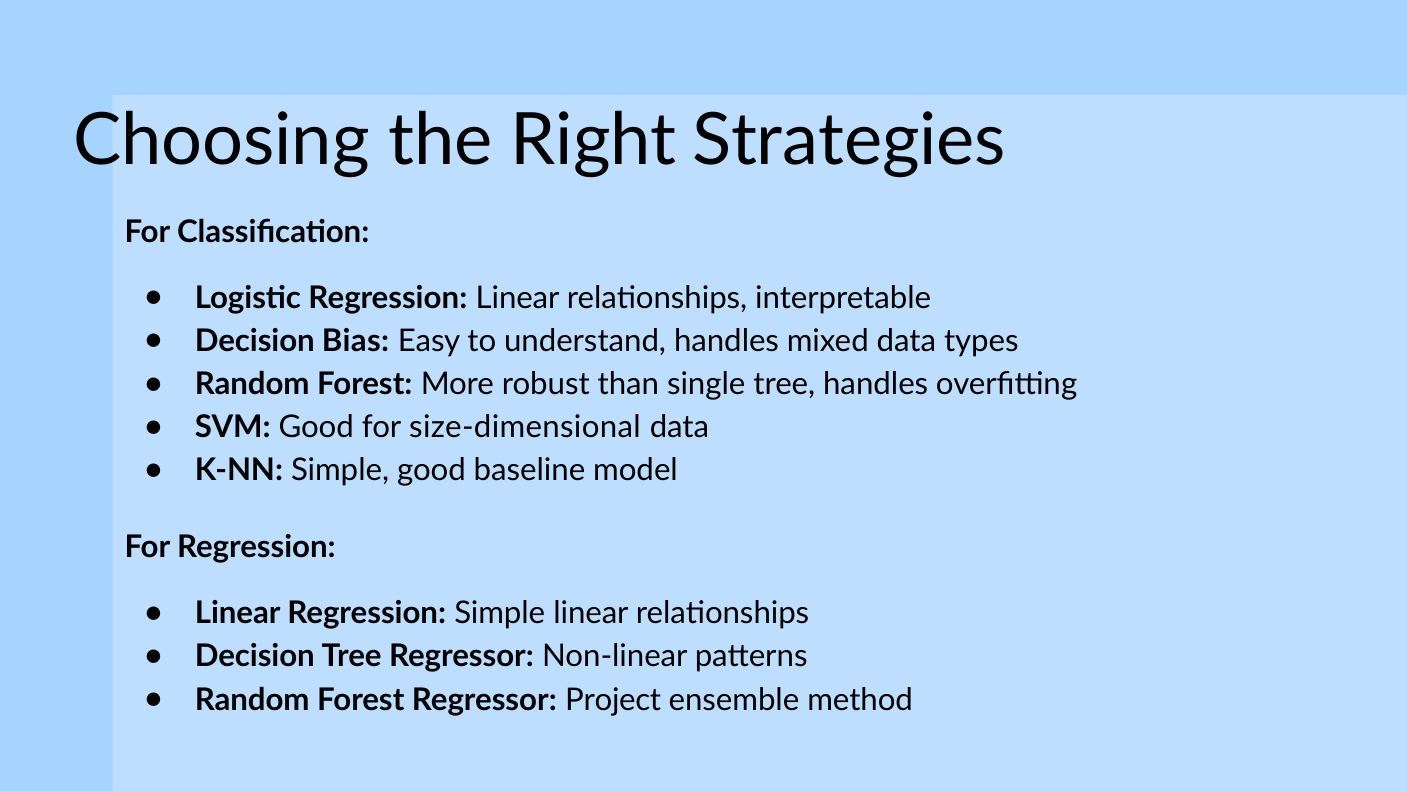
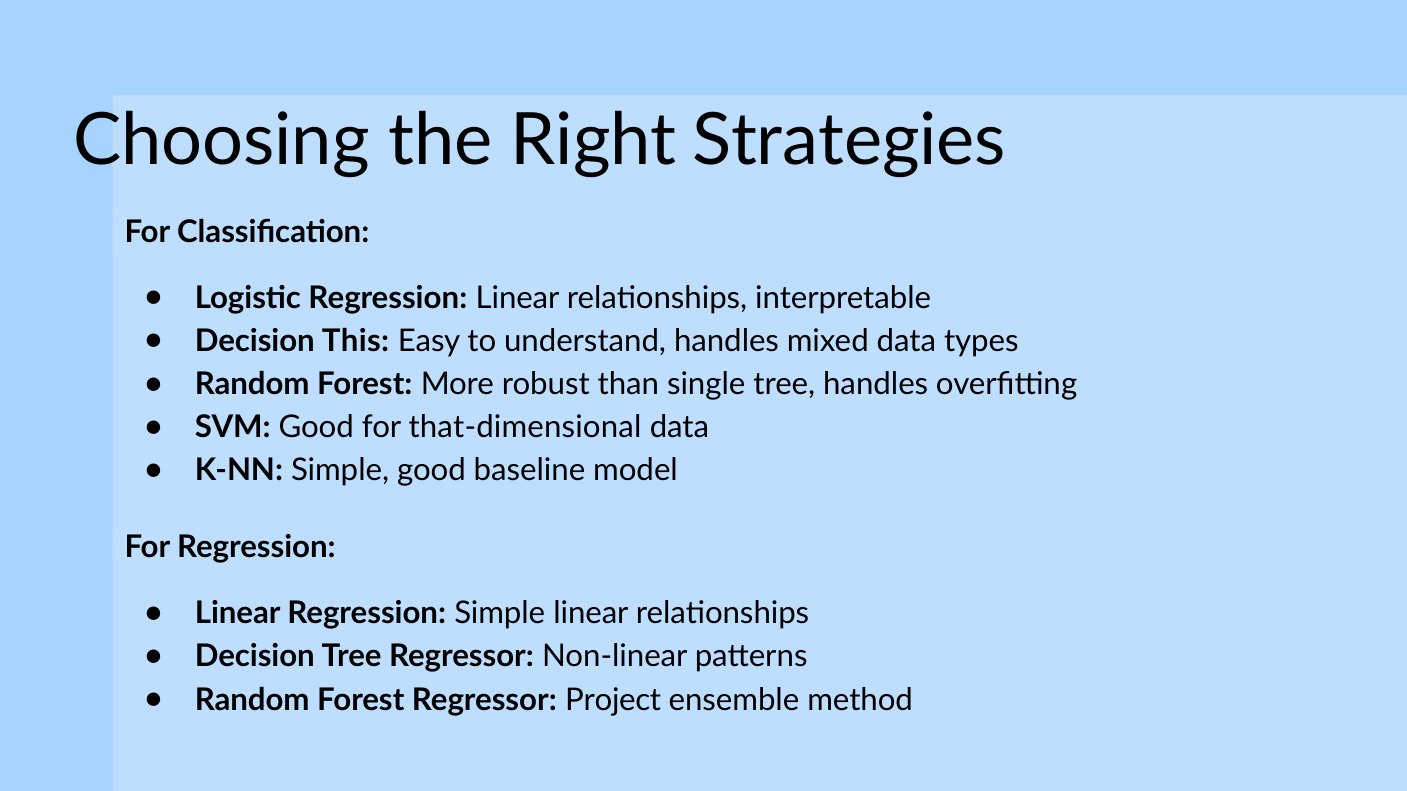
Bias: Bias -> This (355, 342)
size-dimensional: size-dimensional -> that-dimensional (525, 428)
